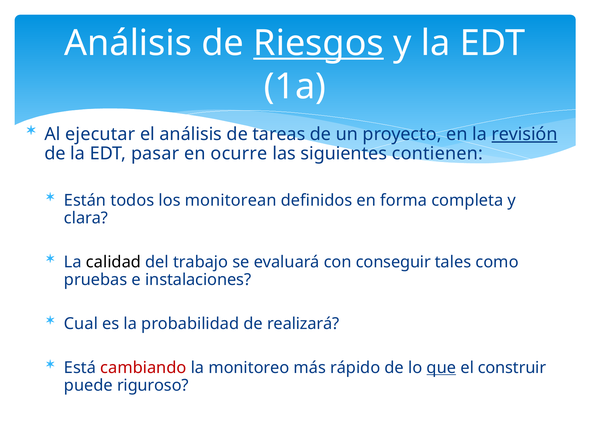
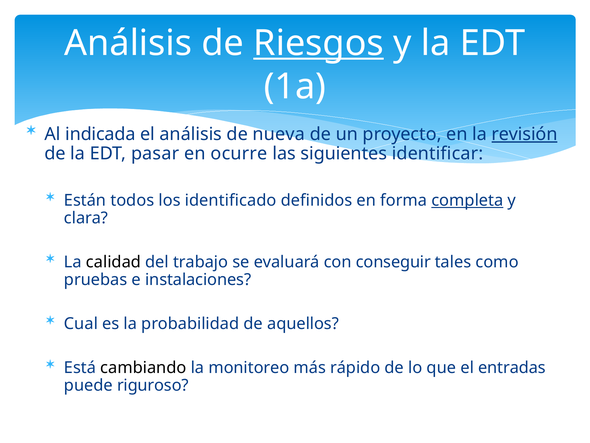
ejecutar: ejecutar -> indicada (100, 134)
tareas: tareas -> nueva (279, 134)
contienen: contienen -> identificar (437, 154)
monitorean: monitorean -> identificado (231, 200)
completa underline: none -> present (467, 200)
realizará: realizará -> aquellos (303, 323)
cambiando colour: red -> black (143, 367)
que underline: present -> none (441, 367)
construir: construir -> entradas (512, 367)
